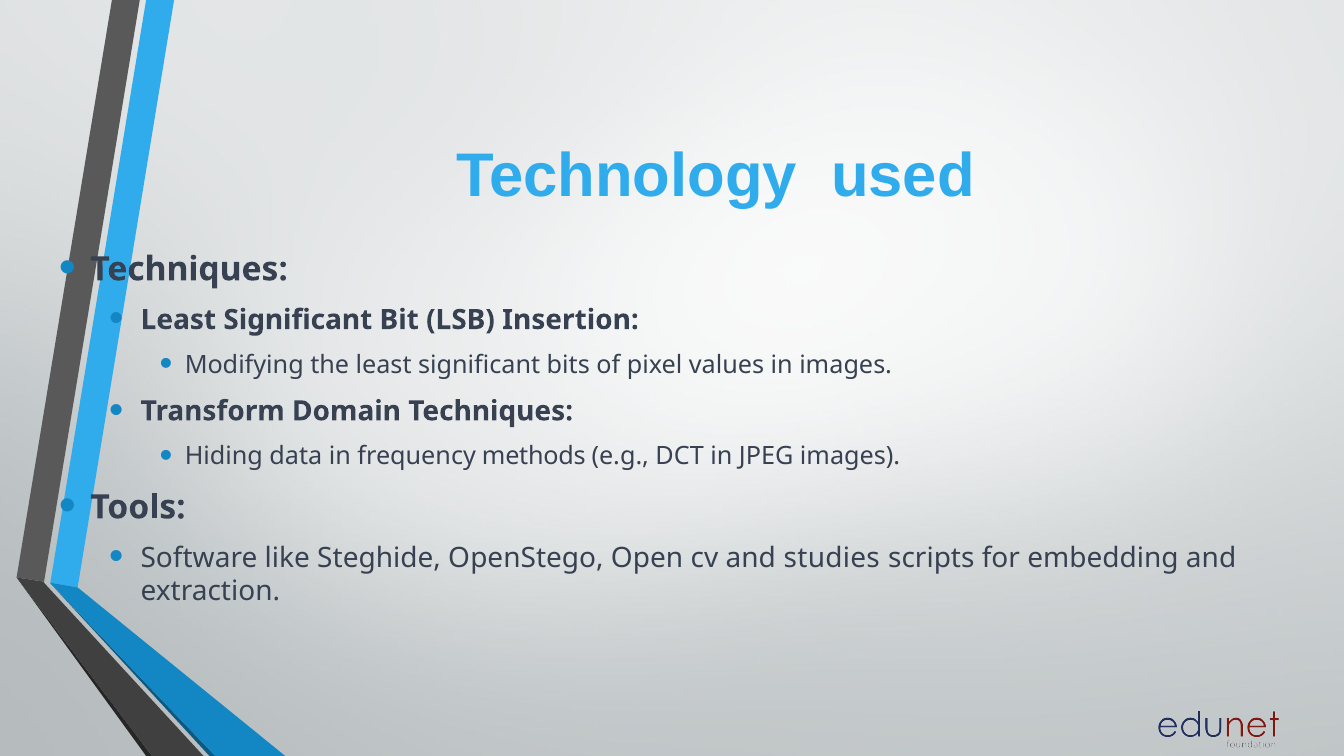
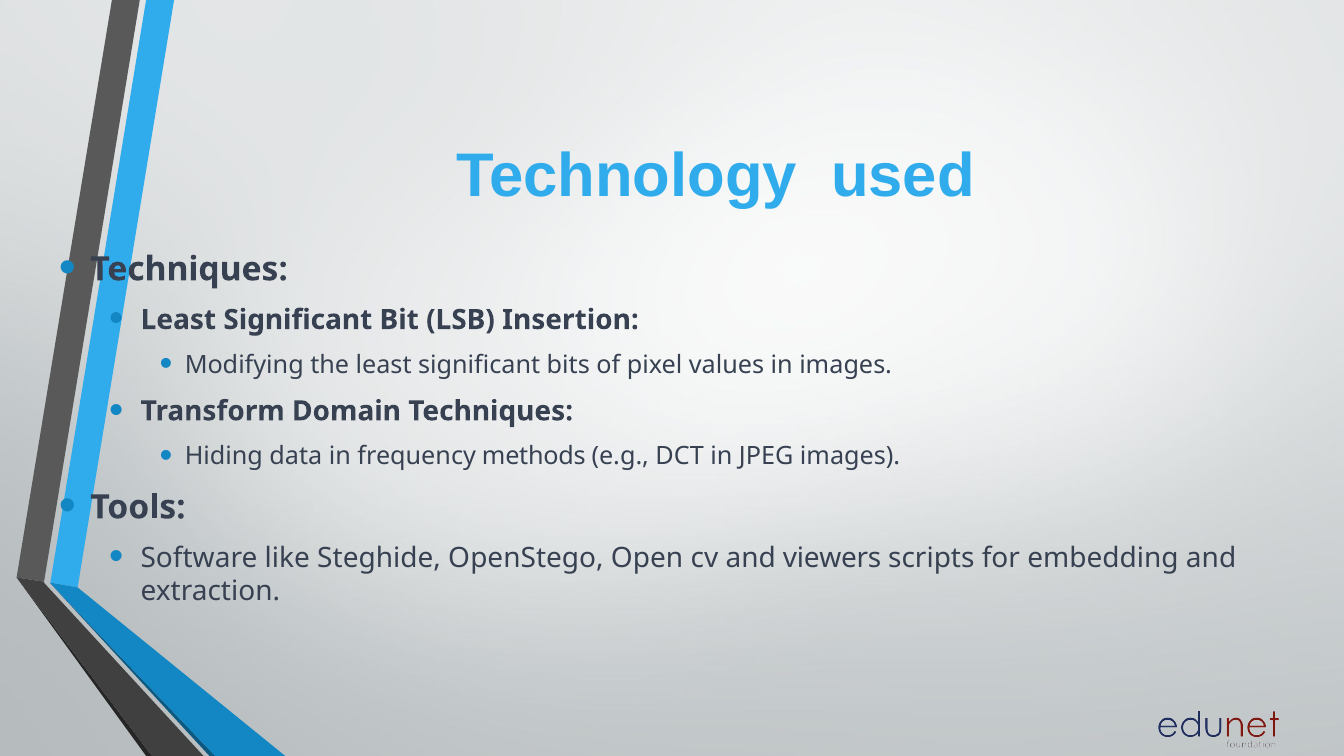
studies: studies -> viewers (832, 558)
